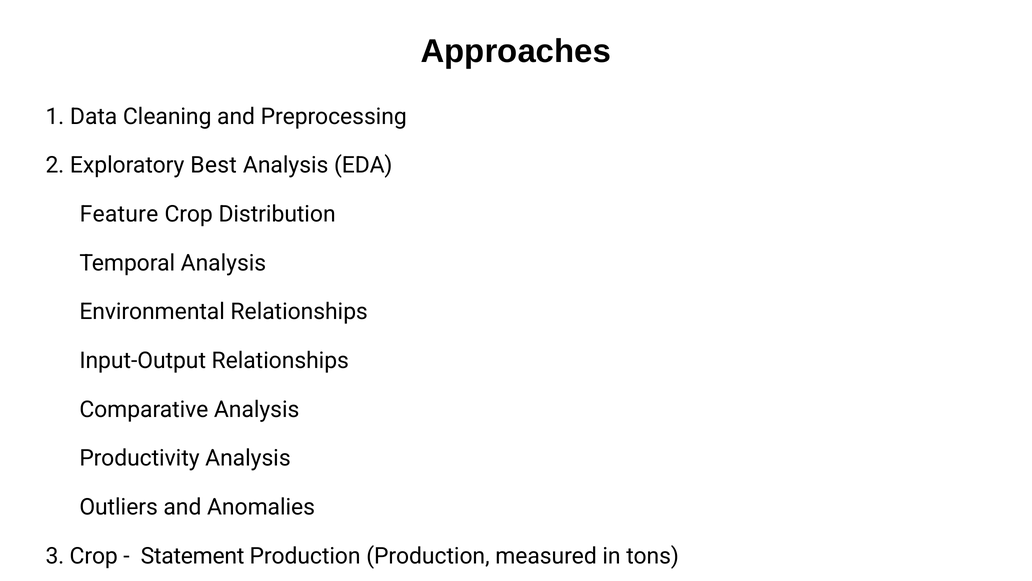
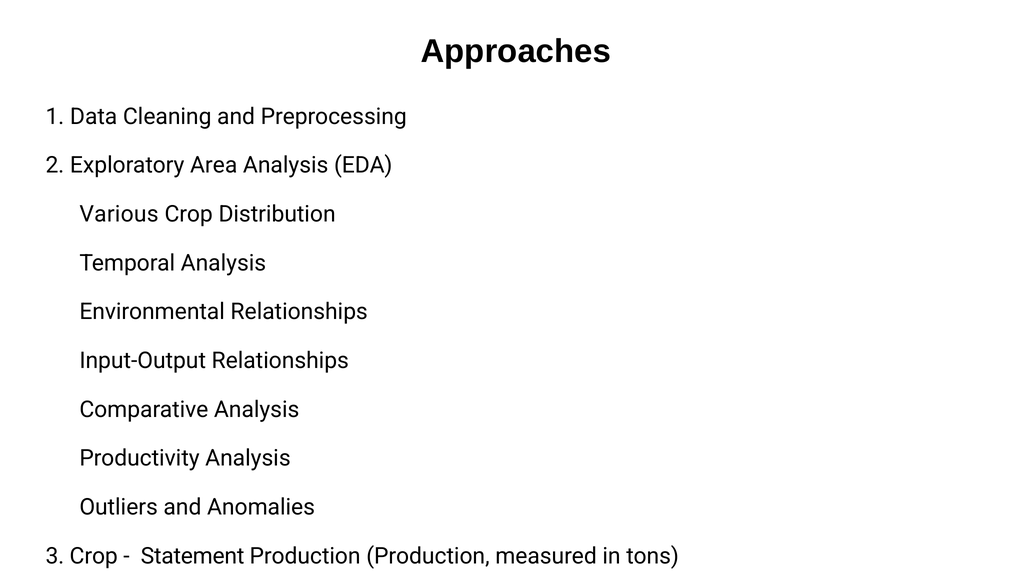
Best: Best -> Area (214, 165)
Feature: Feature -> Various (119, 214)
